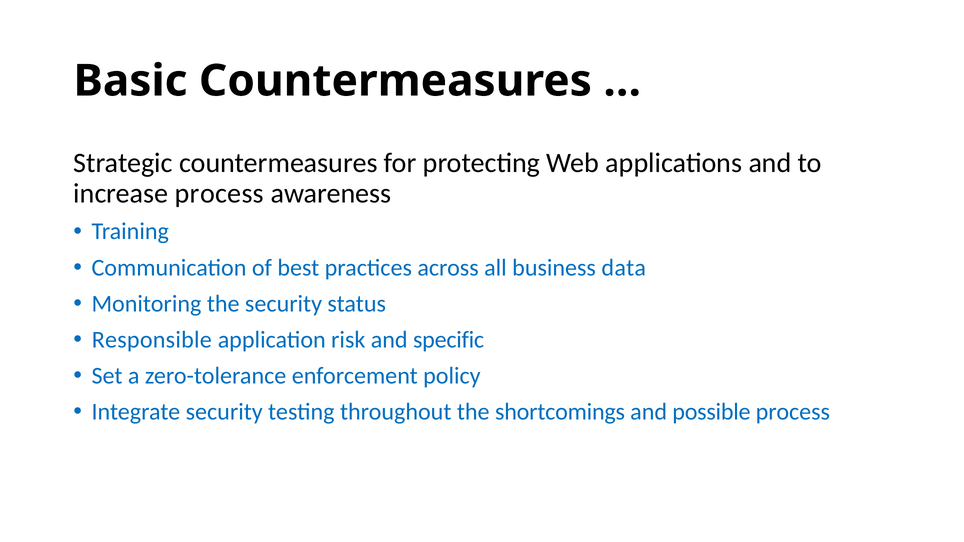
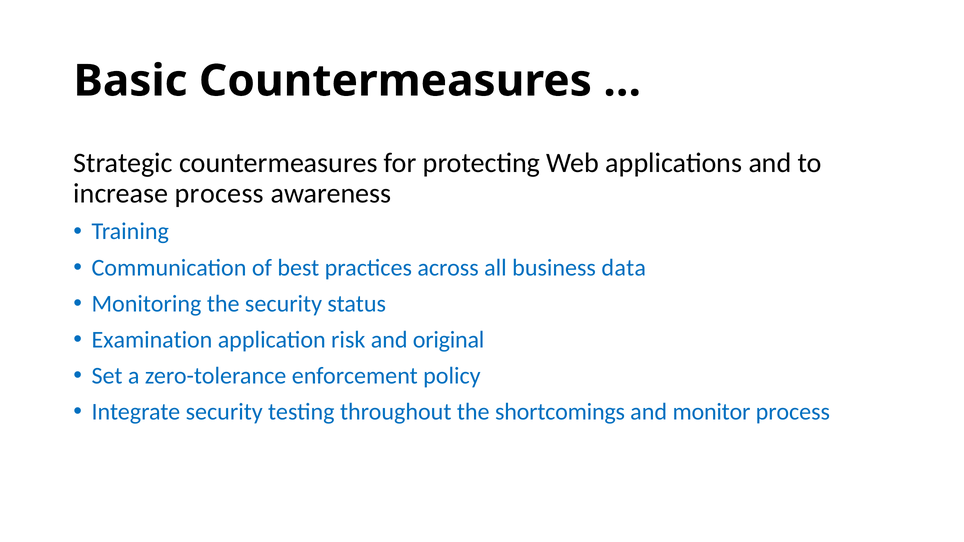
Responsible: Responsible -> Examination (152, 340)
specific: specific -> original (449, 340)
possible: possible -> monitor (711, 412)
